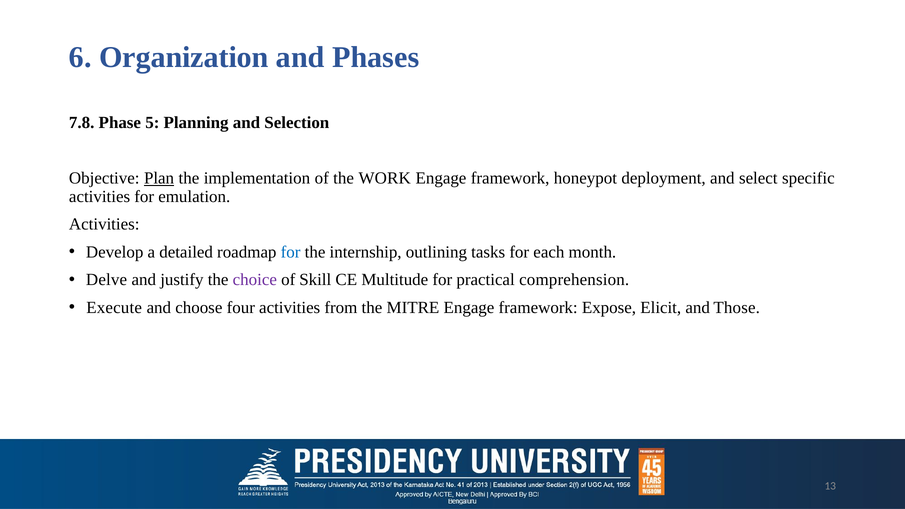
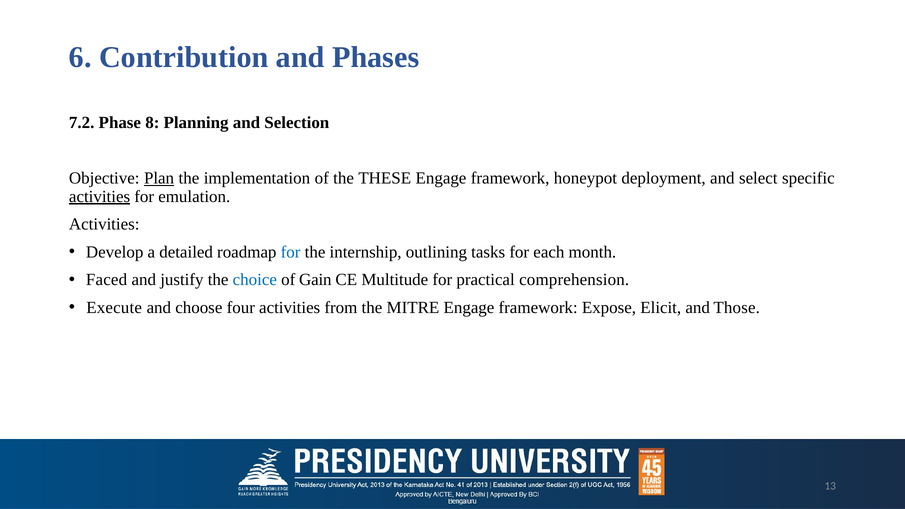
Organization: Organization -> Contribution (184, 57)
7.8: 7.8 -> 7.2 (82, 123)
5: 5 -> 8 (152, 123)
WORK: WORK -> THESE (385, 178)
activities underline: none -> present (100, 196)
Delve: Delve -> Faced (107, 280)
choice colour: purple -> blue (255, 280)
Skill: Skill -> Gain (315, 280)
